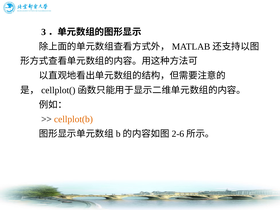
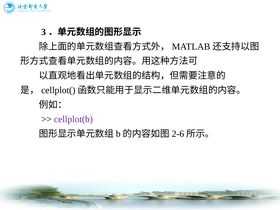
cellplot(b colour: orange -> purple (73, 119)
